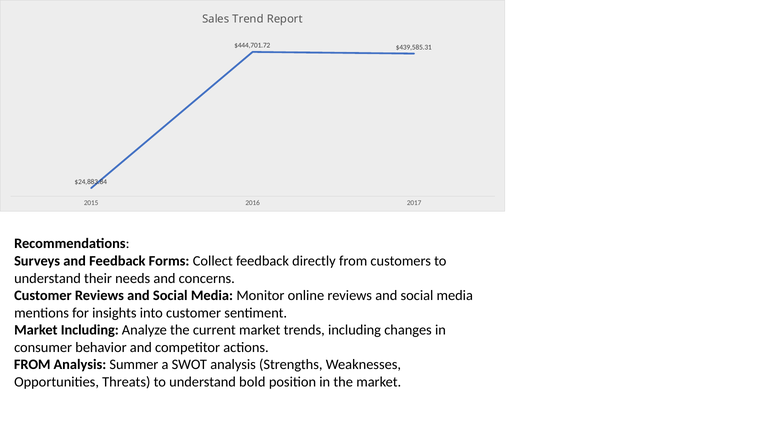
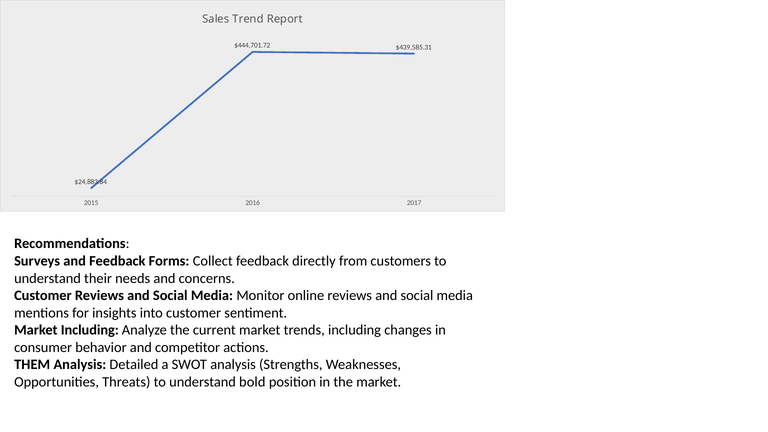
FROM: FROM -> THEM (32, 365)
Summer: Summer -> Detailed (134, 365)
